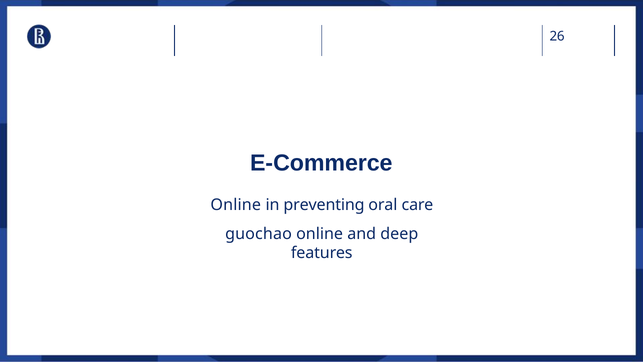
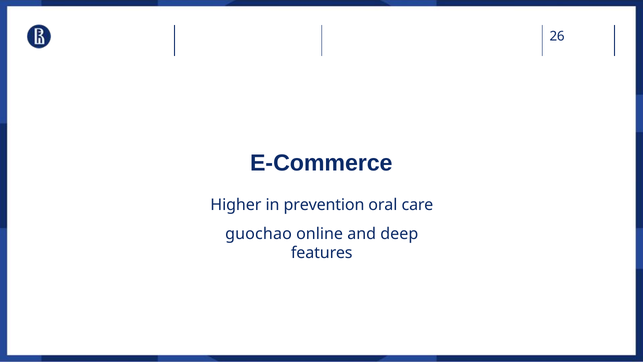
Online: Online -> Higher (236, 205)
preventing: preventing -> prevention (324, 205)
